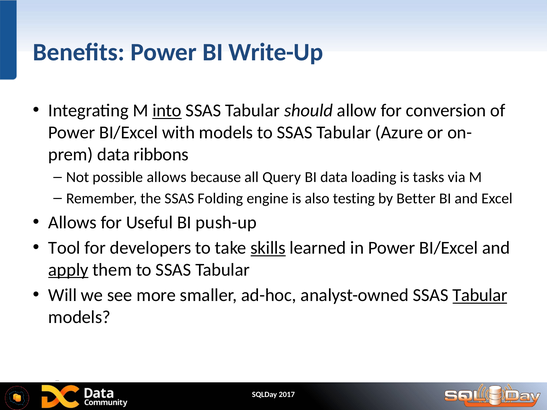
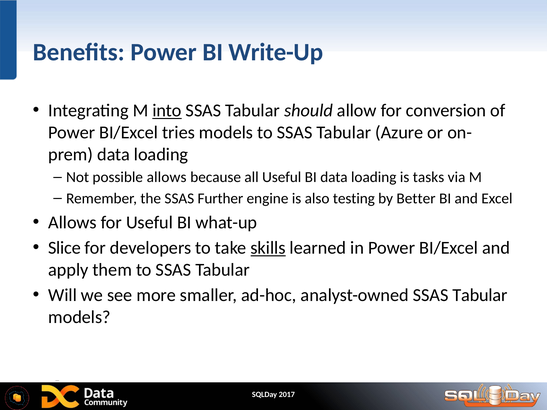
with: with -> tries (179, 133)
ribbons: ribbons -> loading (161, 154)
all Query: Query -> Useful (282, 177)
Folding: Folding -> Further (220, 199)
push-up: push-up -> what-up (226, 223)
Tool: Tool -> Slice (64, 248)
apply underline: present -> none (68, 270)
Tabular underline: present -> none (480, 295)
